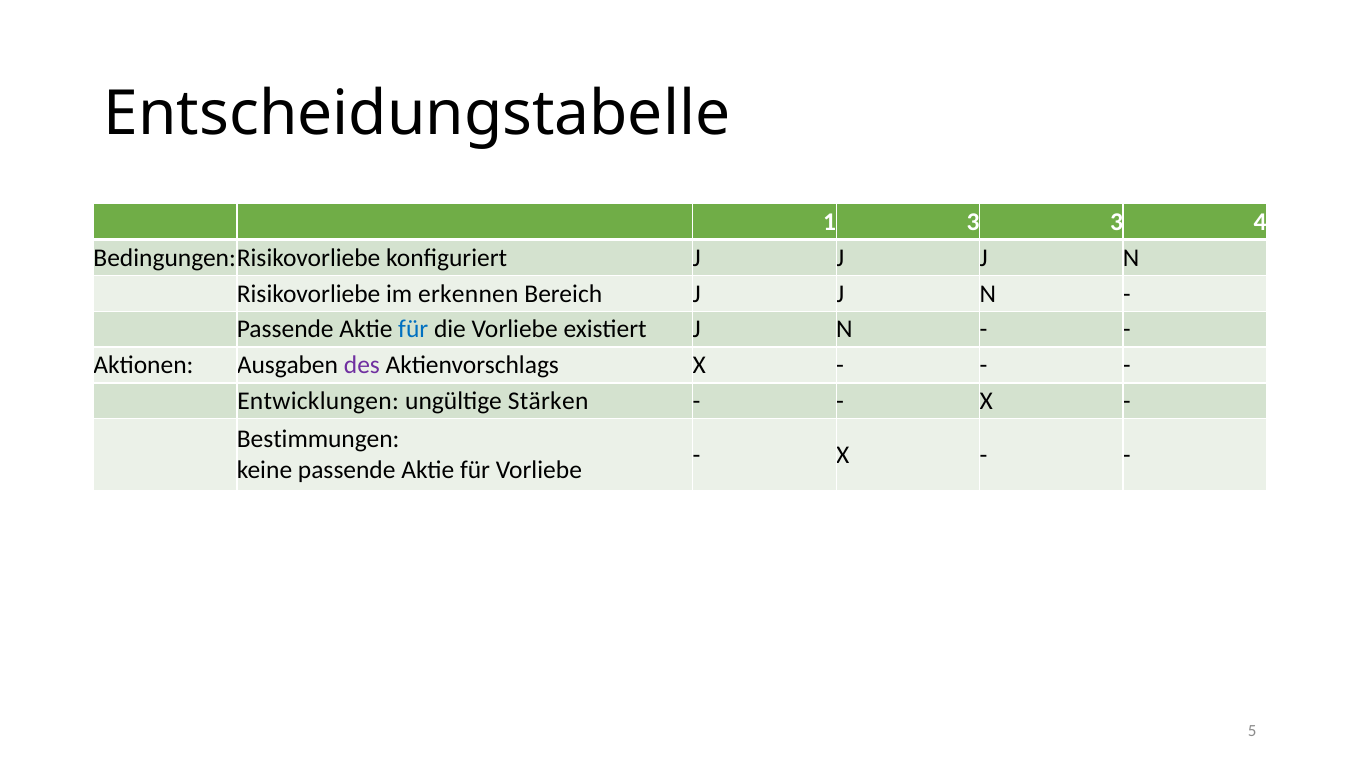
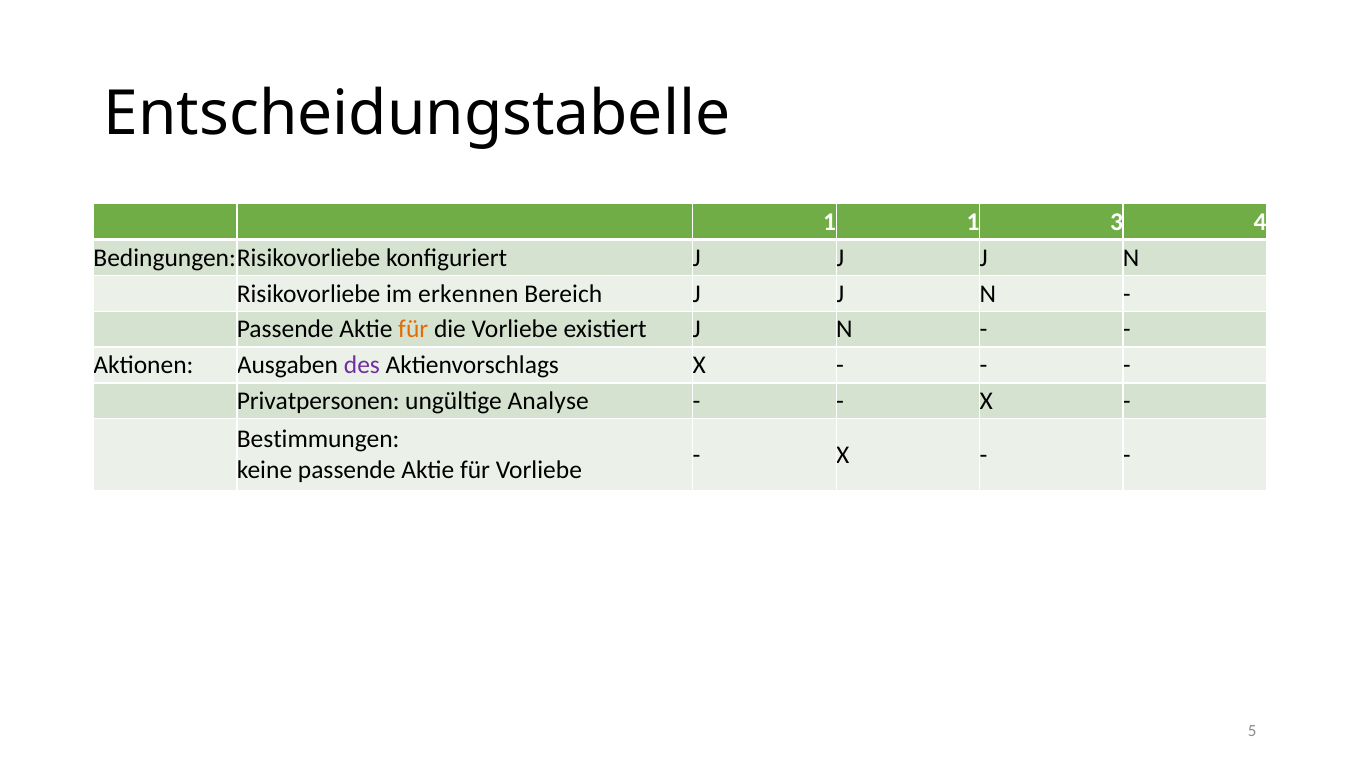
1 3: 3 -> 1 (973, 222)
für colour: blue -> orange (413, 329)
Entwicklungen: Entwicklungen -> Privatpersonen (318, 401)
Stärken: Stärken -> Analyse (548, 401)
